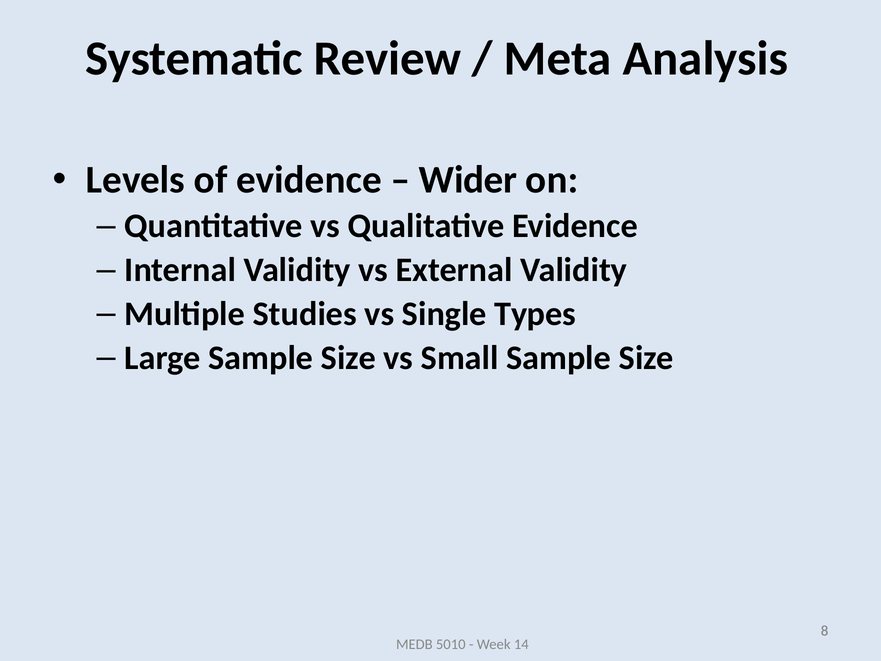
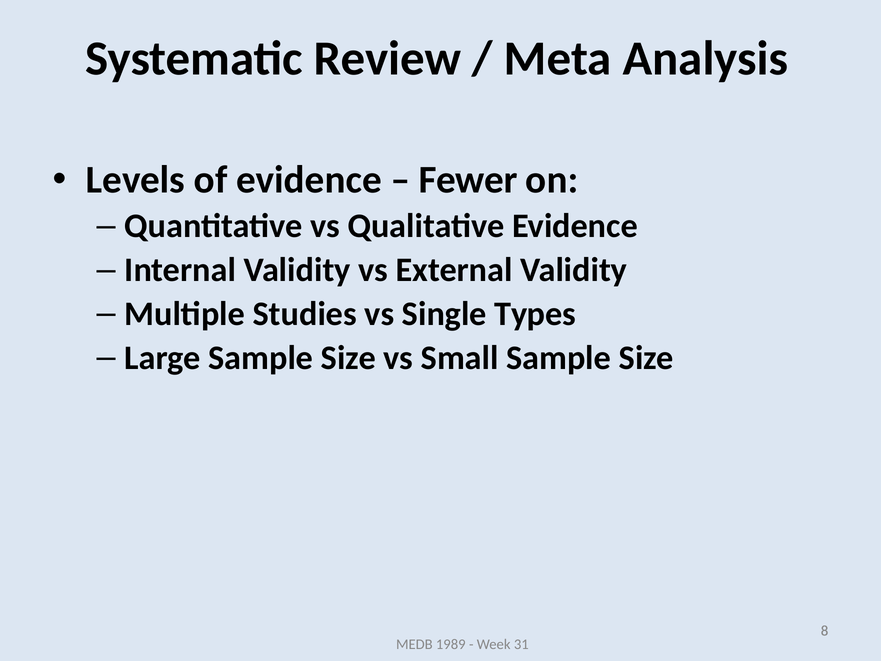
Wider: Wider -> Fewer (468, 180)
5010: 5010 -> 1989 (451, 644)
14: 14 -> 31 (521, 644)
